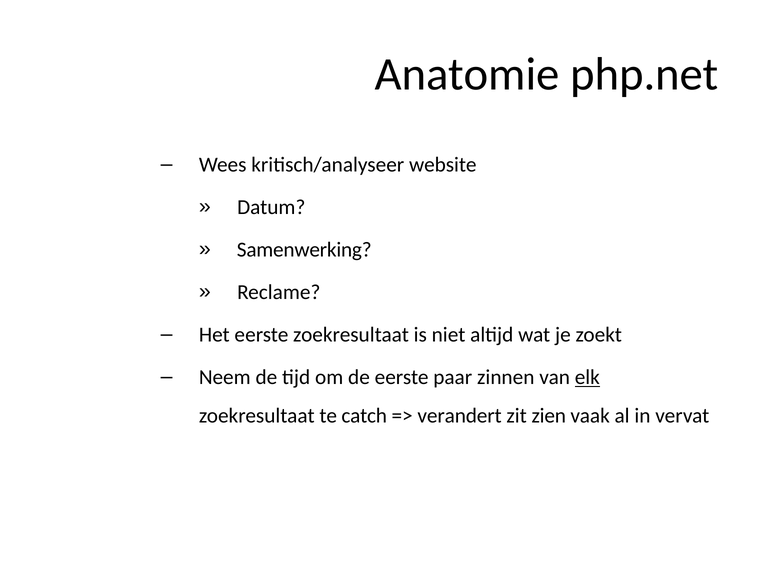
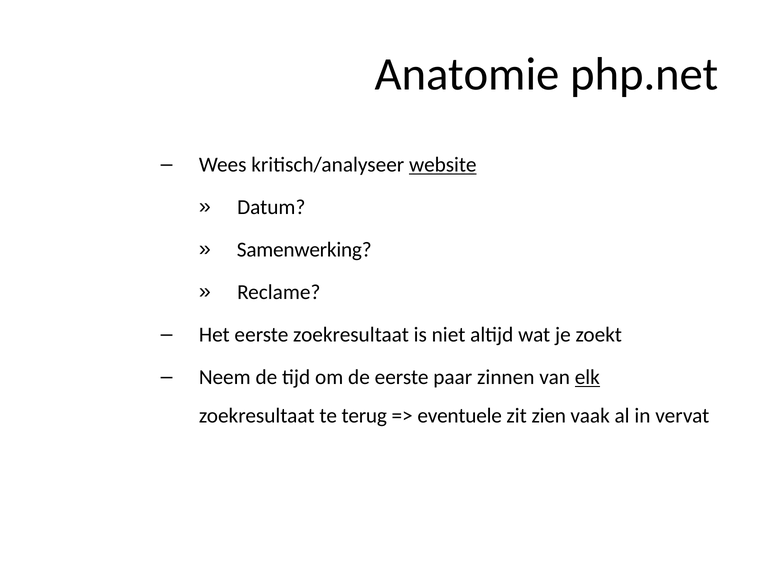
website underline: none -> present (443, 165)
catch: catch -> terug (364, 415)
verandert: verandert -> eventuele (460, 415)
